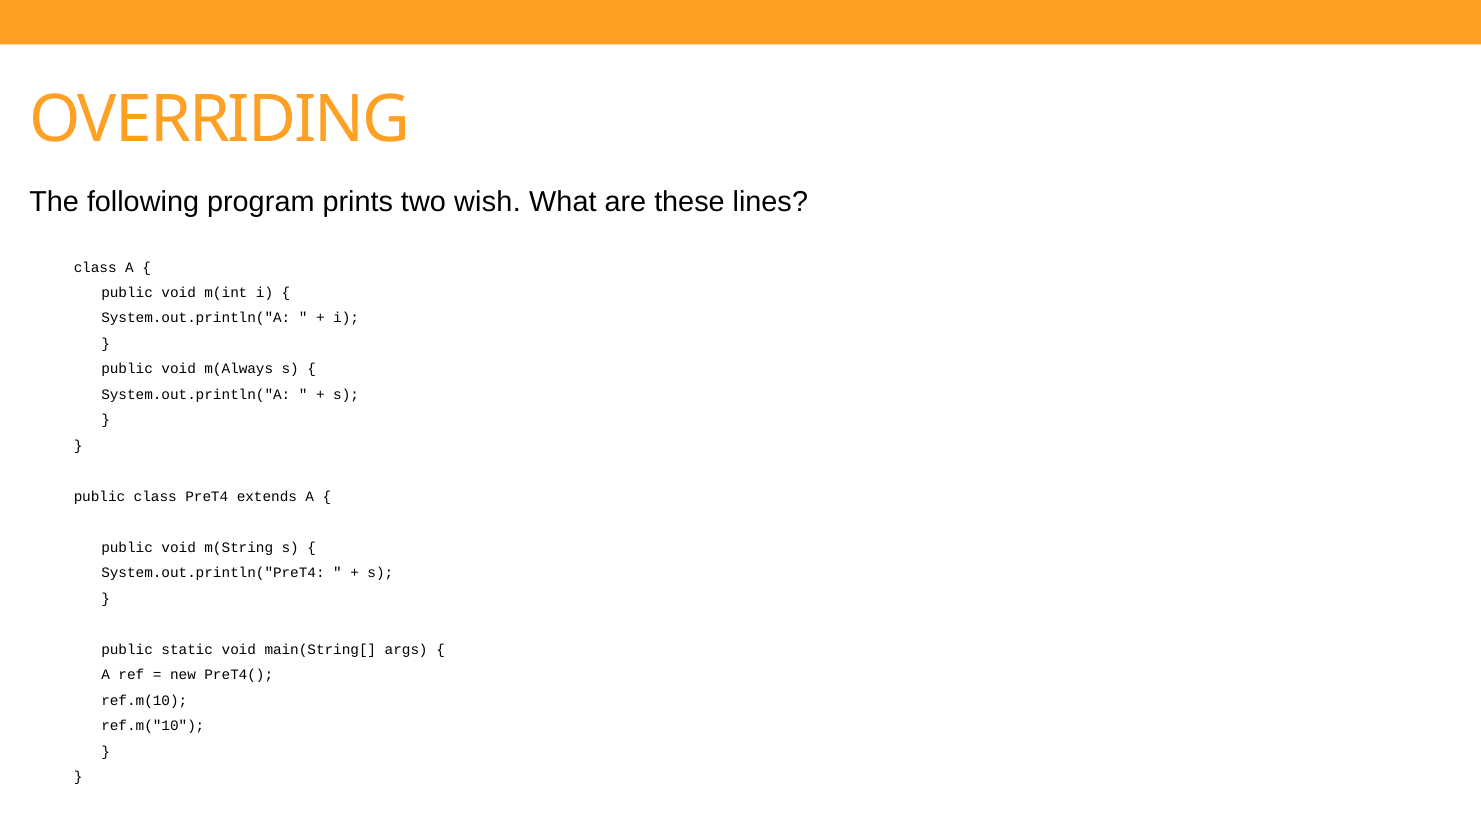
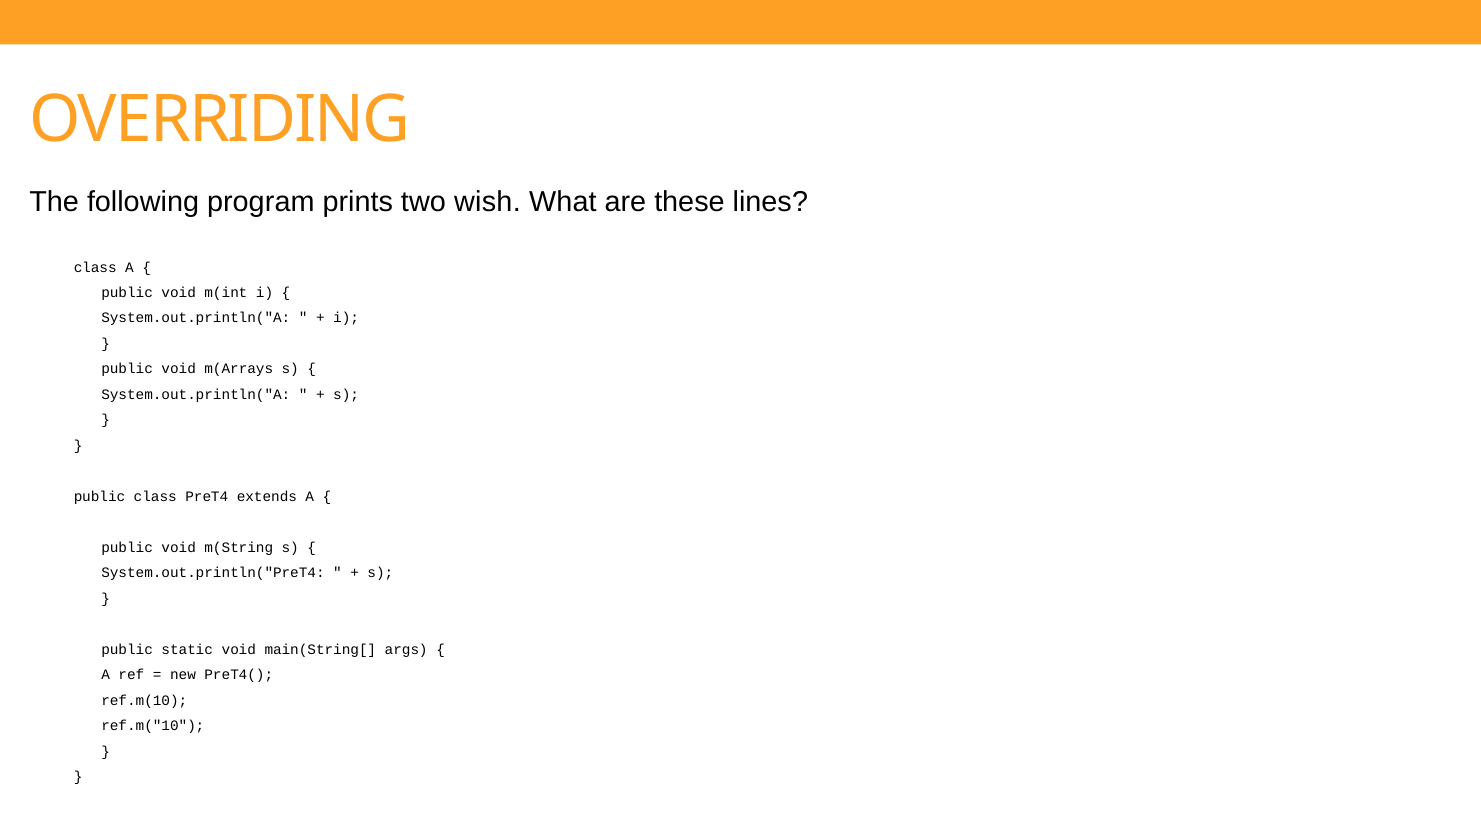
m(Always: m(Always -> m(Arrays (239, 369)
